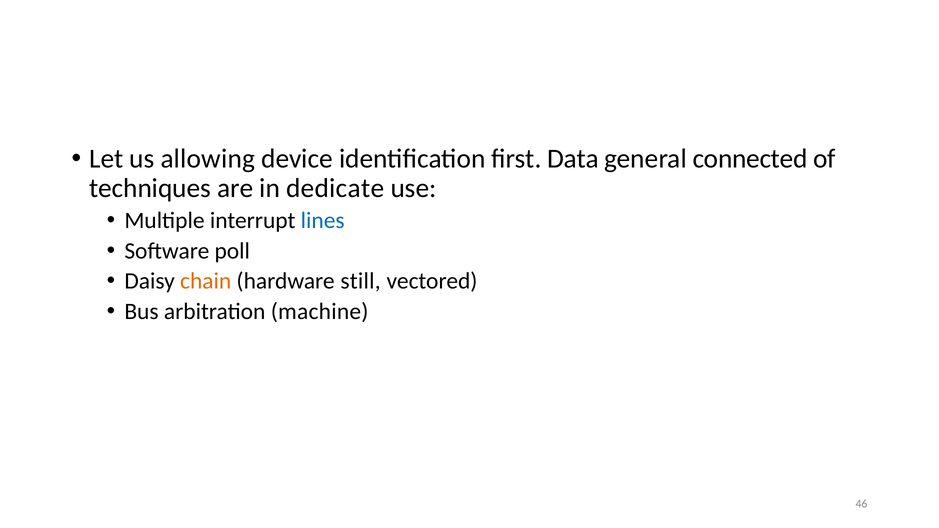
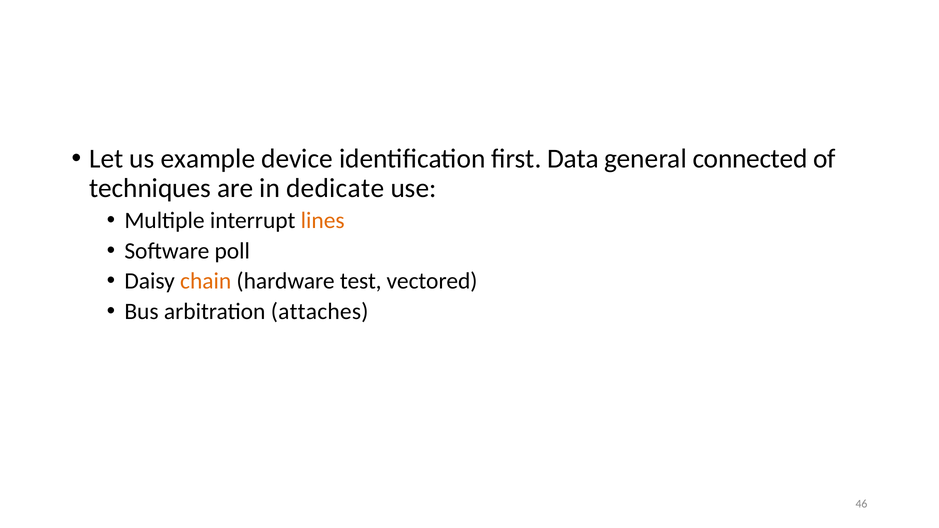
allowing: allowing -> example (208, 159)
lines colour: blue -> orange (323, 221)
still: still -> test (361, 281)
machine: machine -> attaches (320, 311)
